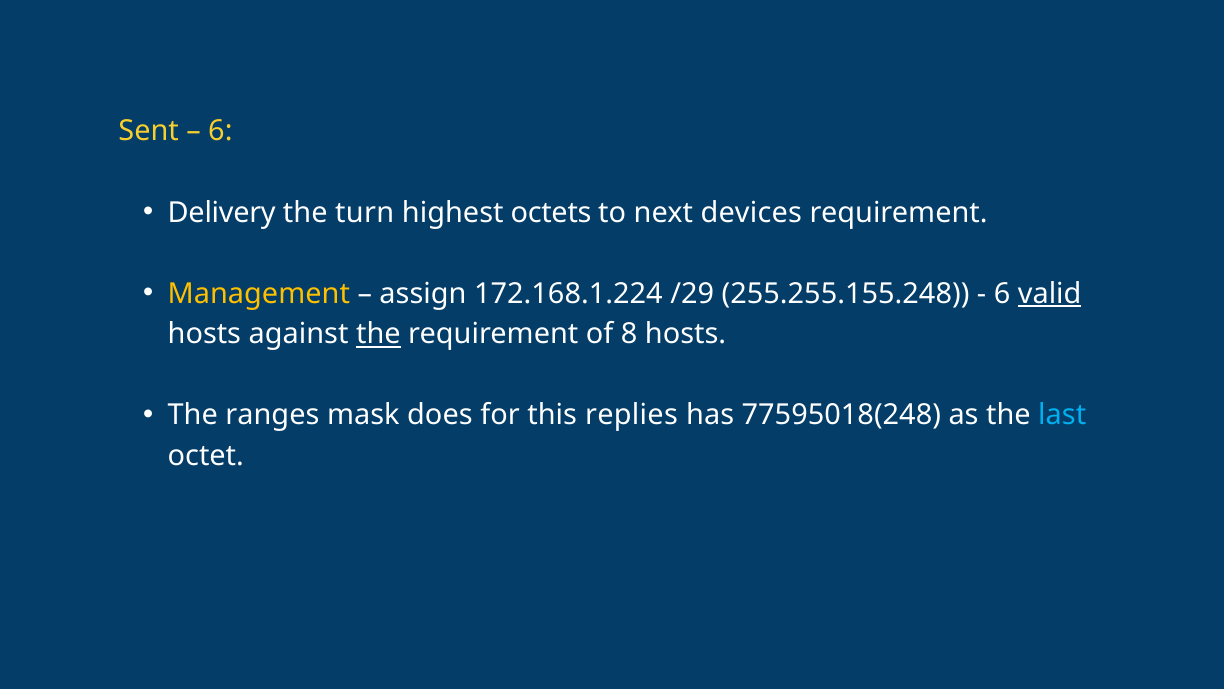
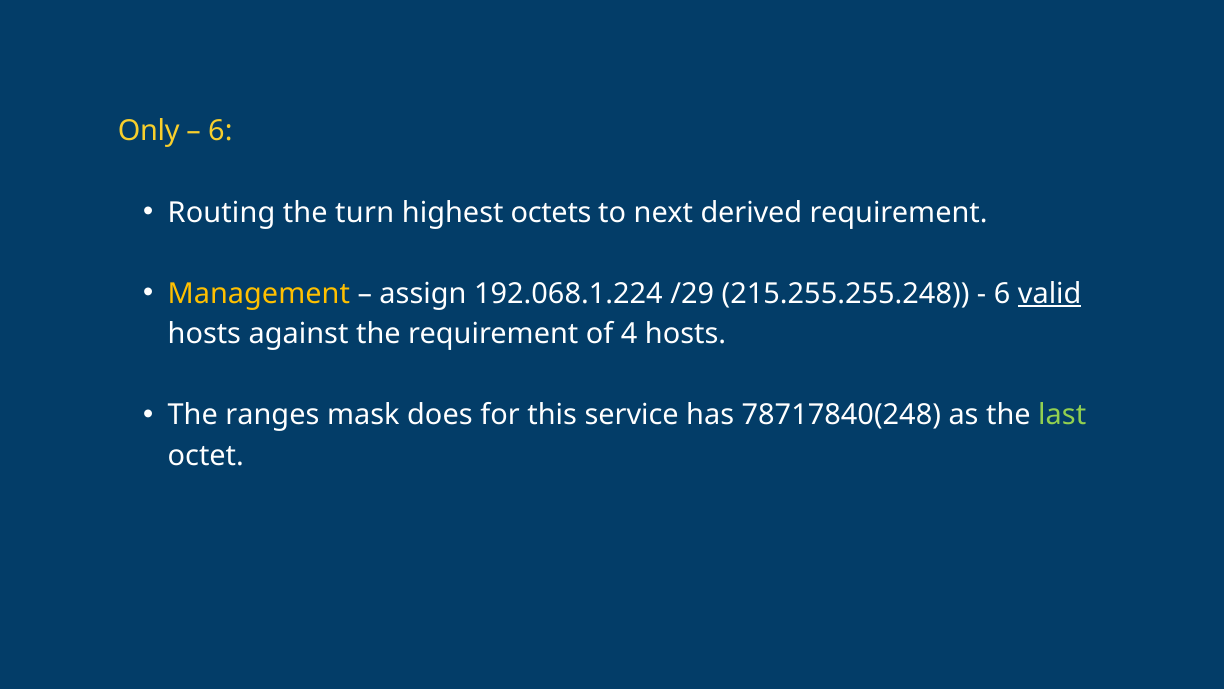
Sent: Sent -> Only (149, 131)
Delivery: Delivery -> Routing (221, 212)
devices: devices -> derived (751, 212)
172.168.1.224: 172.168.1.224 -> 192.068.1.224 (568, 293)
255.255.155.248: 255.255.155.248 -> 215.255.255.248 (846, 293)
the underline: present -> none (378, 334)
8: 8 -> 4 (629, 334)
replies: replies -> service (632, 415)
77595018(248: 77595018(248 -> 78717840(248 (841, 415)
last colour: light blue -> light green (1062, 415)
